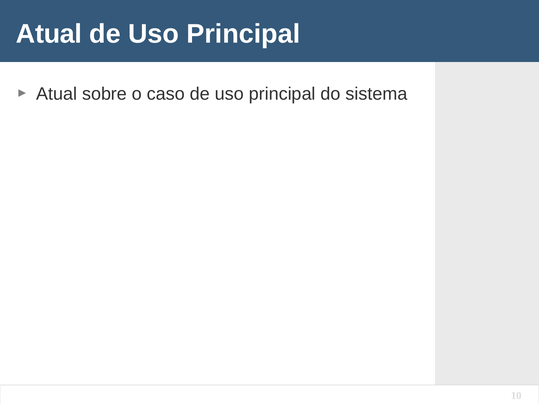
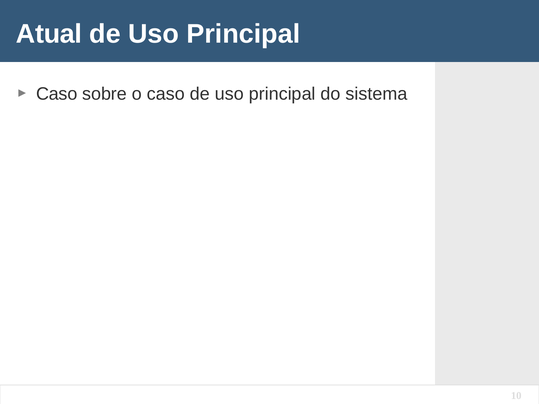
Atual: Atual -> Caso (57, 94)
